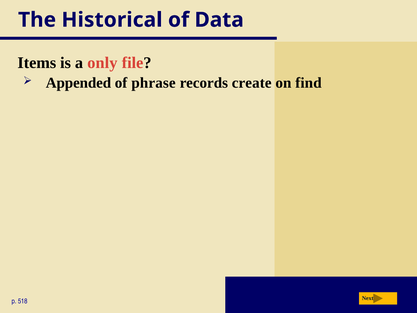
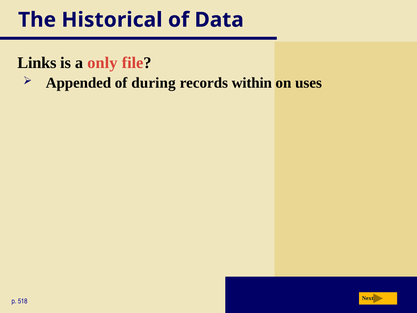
Items: Items -> Links (37, 63)
phrase: phrase -> during (153, 83)
create: create -> within (252, 83)
find: find -> uses (309, 83)
